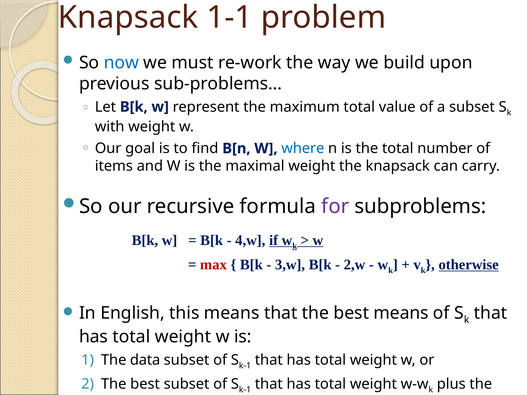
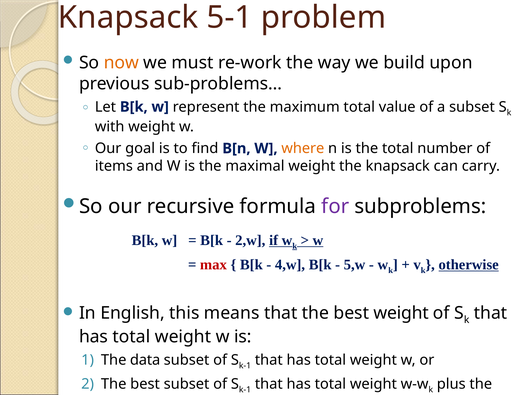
1-1: 1-1 -> 5-1 (230, 18)
now colour: blue -> orange (121, 63)
where colour: blue -> orange (303, 149)
4,w: 4,w -> 2,w (250, 240)
3,w: 3,w -> 4,w (290, 265)
2,w: 2,w -> 5,w (355, 265)
best means: means -> weight (401, 313)
